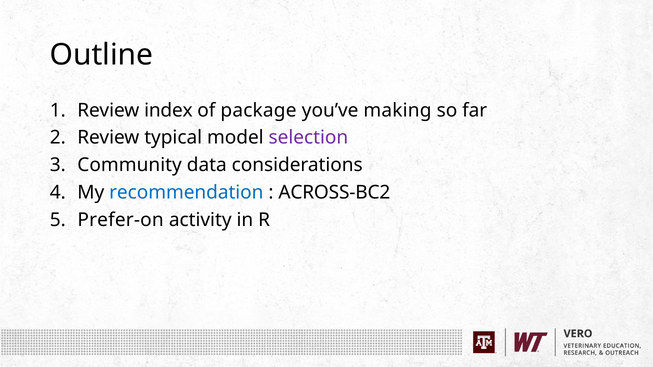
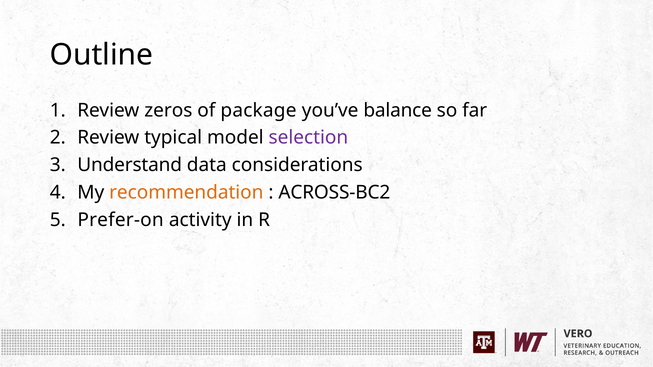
index: index -> zeros (168, 110)
making: making -> balance (398, 110)
Community: Community -> Understand (130, 165)
recommendation colour: blue -> orange (186, 193)
